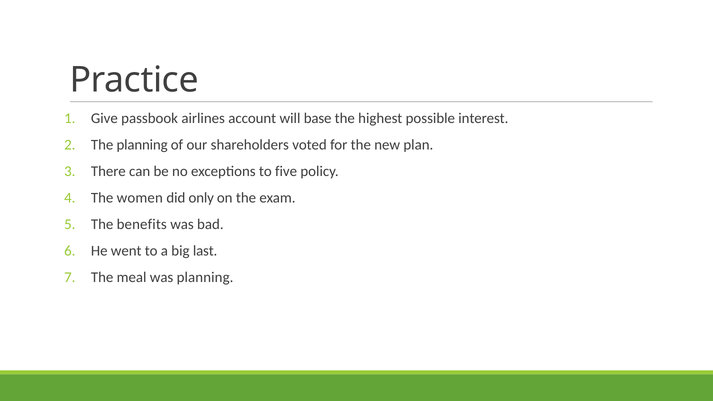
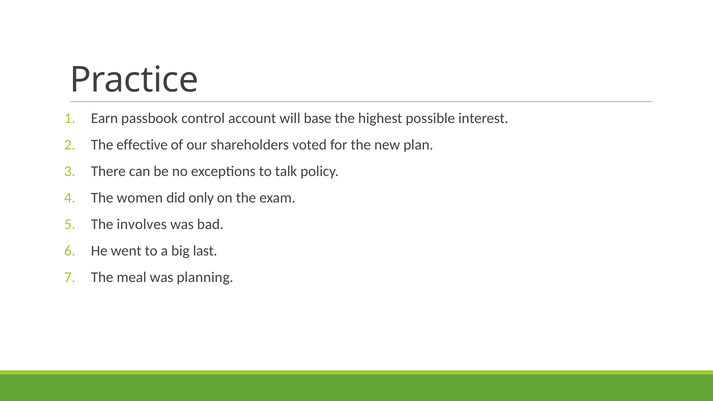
Give: Give -> Earn (104, 119)
airlines: airlines -> control (203, 119)
The planning: planning -> effective (142, 145)
five: five -> talk (286, 171)
benefits: benefits -> involves (142, 224)
